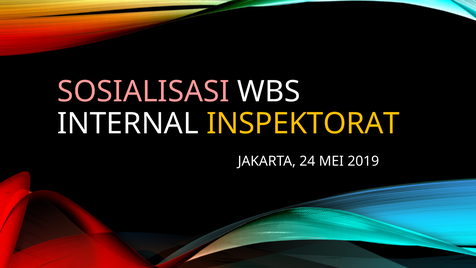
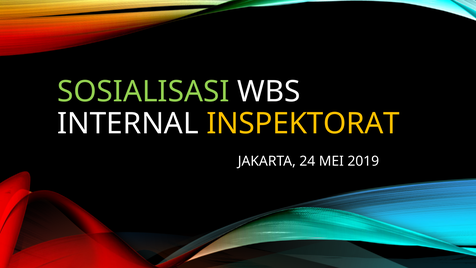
SOSIALISASI colour: pink -> light green (143, 91)
